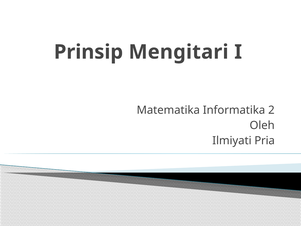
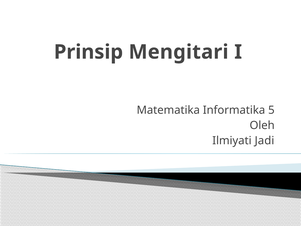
2: 2 -> 5 (271, 110)
Pria: Pria -> Jadi (264, 141)
